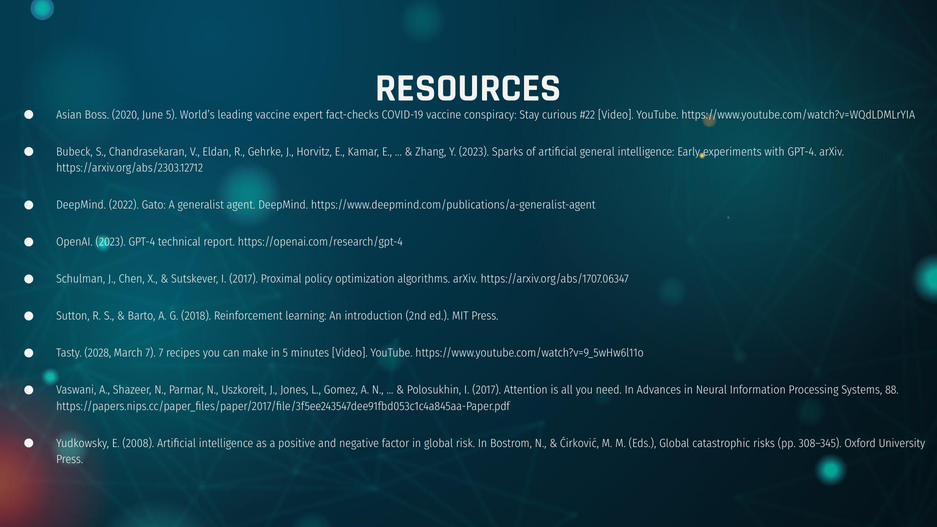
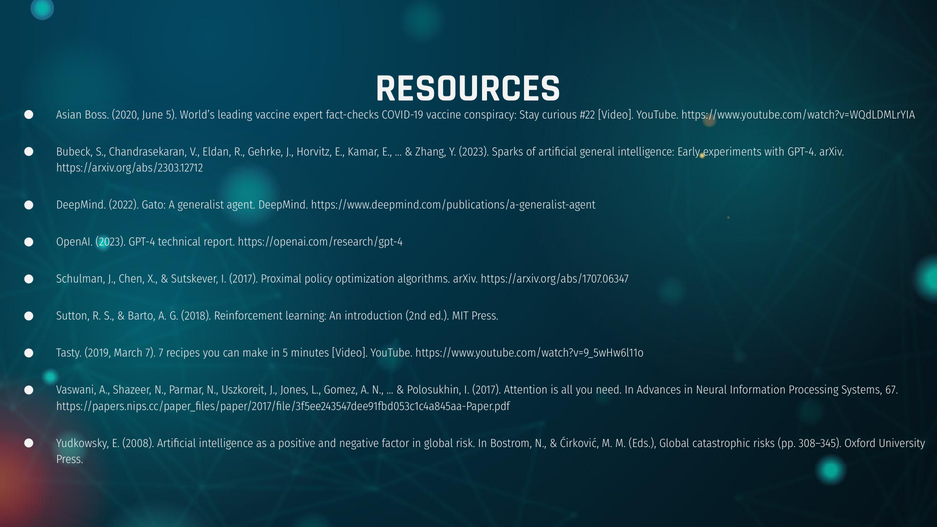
2028: 2028 -> 2019 (98, 353)
88: 88 -> 67 (892, 390)
